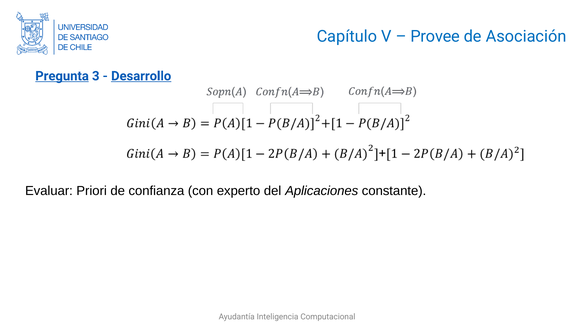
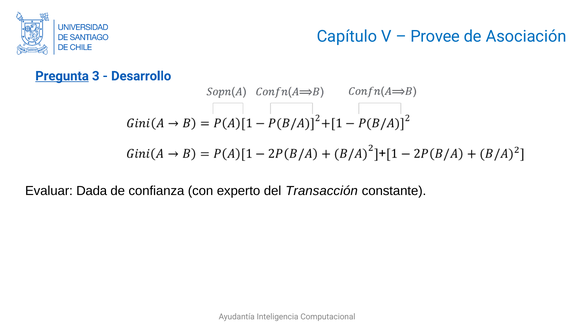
Desarrollo underline: present -> none (141, 76)
Priori: Priori -> Dada (92, 191)
Aplicaciones: Aplicaciones -> Transacción (322, 191)
